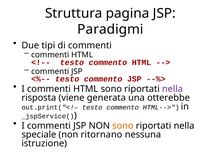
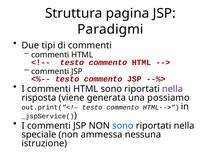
otterebbe: otterebbe -> possiamo (168, 98)
sono colour: orange -> blue (123, 126)
ritornano: ritornano -> ammessa (102, 135)
